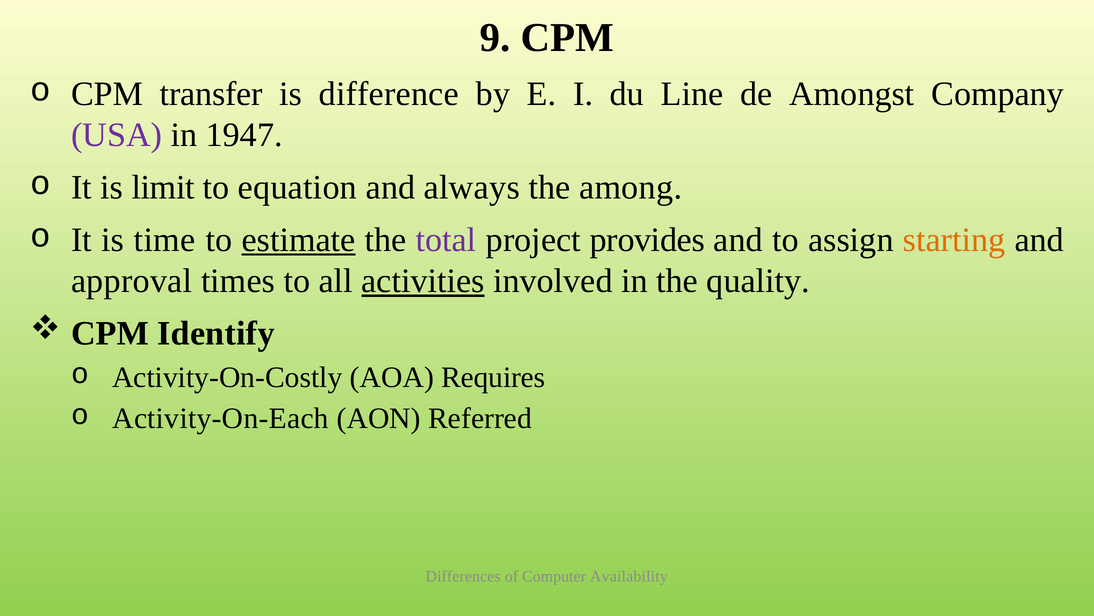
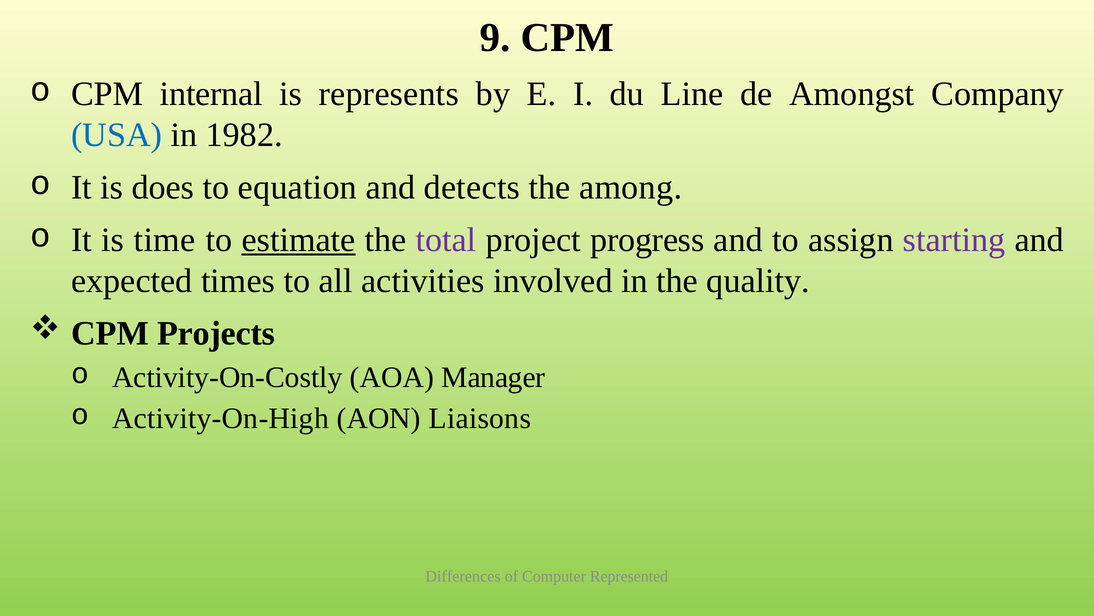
transfer: transfer -> internal (211, 94)
difference: difference -> represents (389, 94)
USA colour: purple -> blue (117, 135)
1947: 1947 -> 1982 (244, 135)
limit: limit -> does (163, 187)
always: always -> detects (472, 187)
provides: provides -> progress (647, 240)
starting colour: orange -> purple (954, 240)
approval: approval -> expected (132, 281)
activities underline: present -> none (423, 281)
Identify: Identify -> Projects (216, 333)
Requires: Requires -> Manager (493, 377)
Activity-On-Each: Activity-On-Each -> Activity-On-High (221, 418)
Referred: Referred -> Liaisons (480, 418)
Availability: Availability -> Represented (629, 576)
